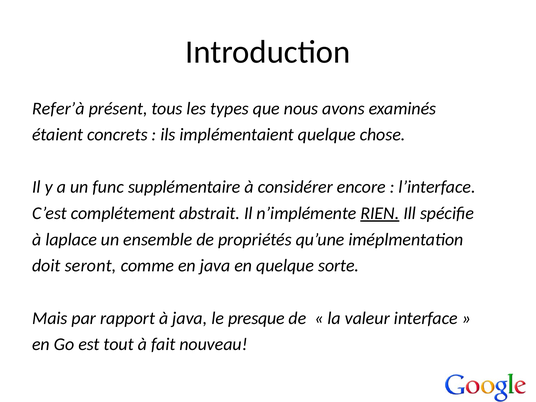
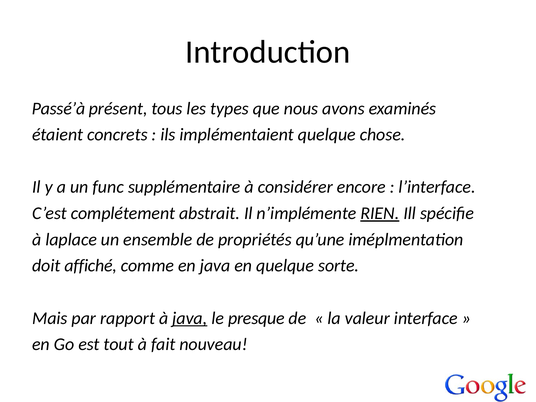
Refer’à: Refer’à -> Passé’à (59, 108)
seront: seront -> affiché (91, 266)
java underline: none -> present (190, 318)
